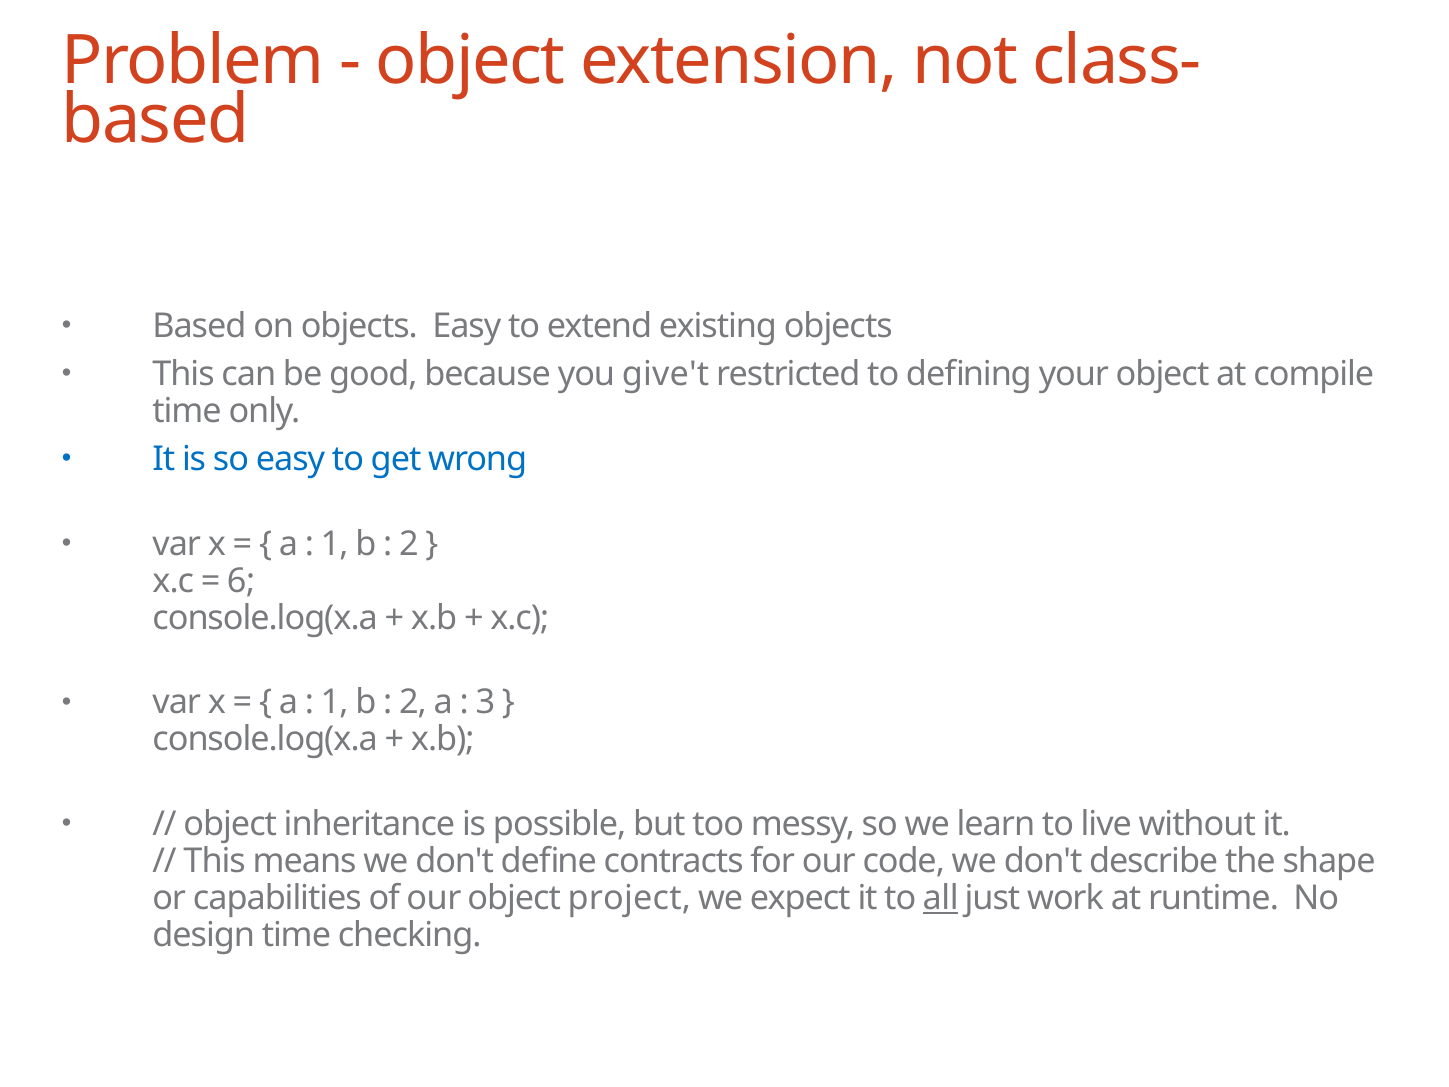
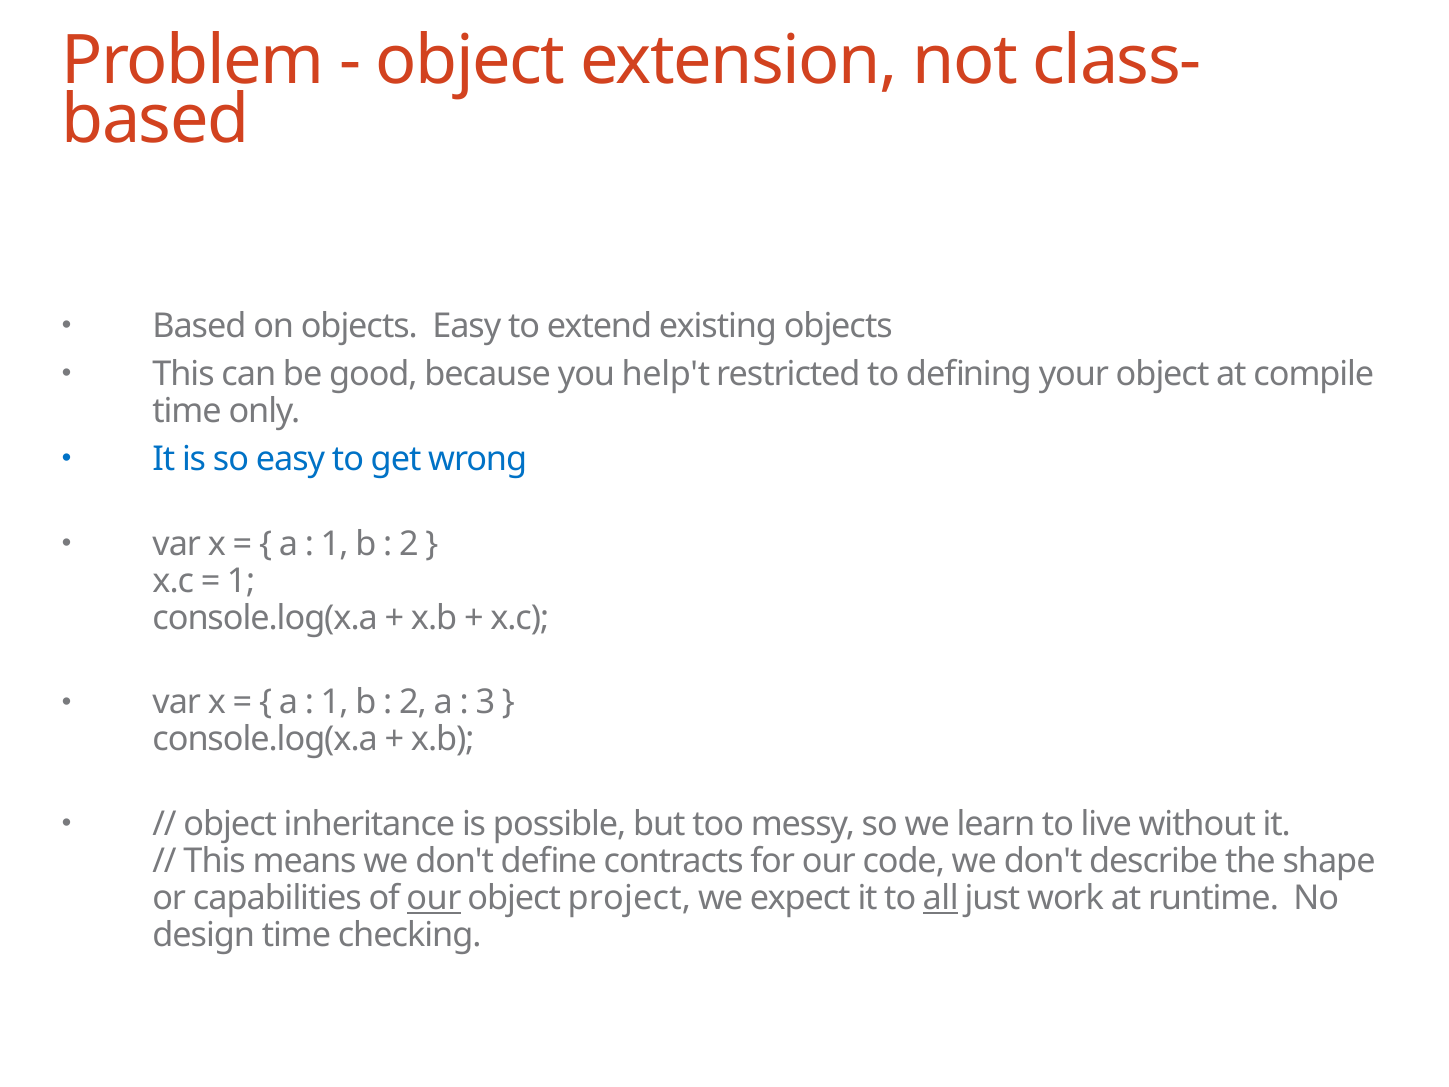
give't: give't -> help't (666, 374)
6: 6 -> 1 (241, 581)
our underline: none -> present (434, 898)
